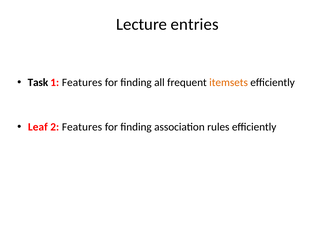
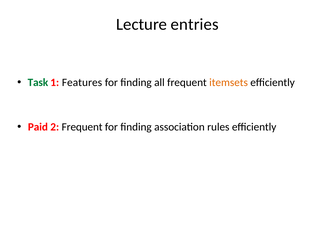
Task colour: black -> green (38, 82)
Leaf: Leaf -> Paid (38, 127)
2 Features: Features -> Frequent (82, 127)
